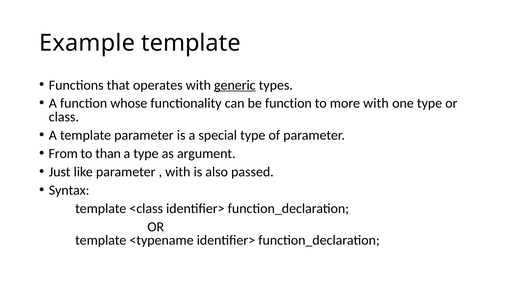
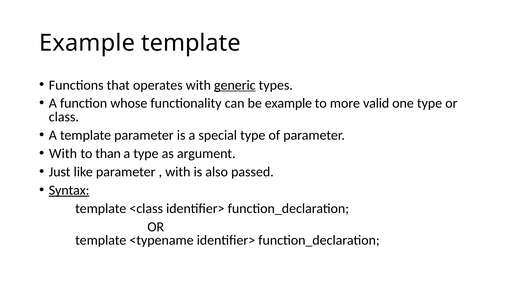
be function: function -> example (288, 103)
more with: with -> valid (376, 103)
From: From -> With (63, 154)
Syntax underline: none -> present (69, 190)
